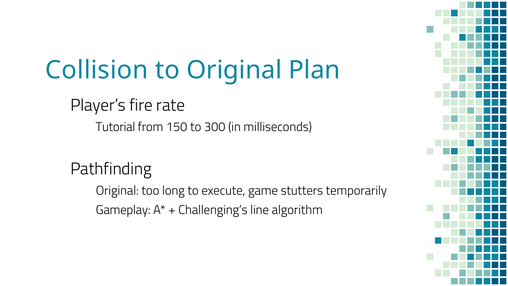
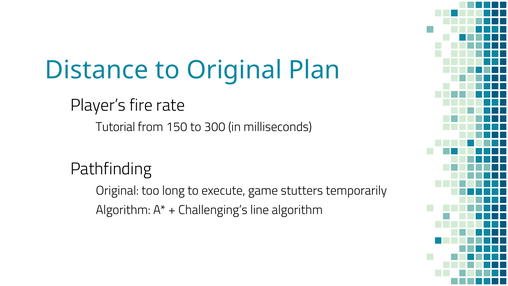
Collision: Collision -> Distance (97, 70)
Gameplay: Gameplay -> Algorithm (123, 210)
